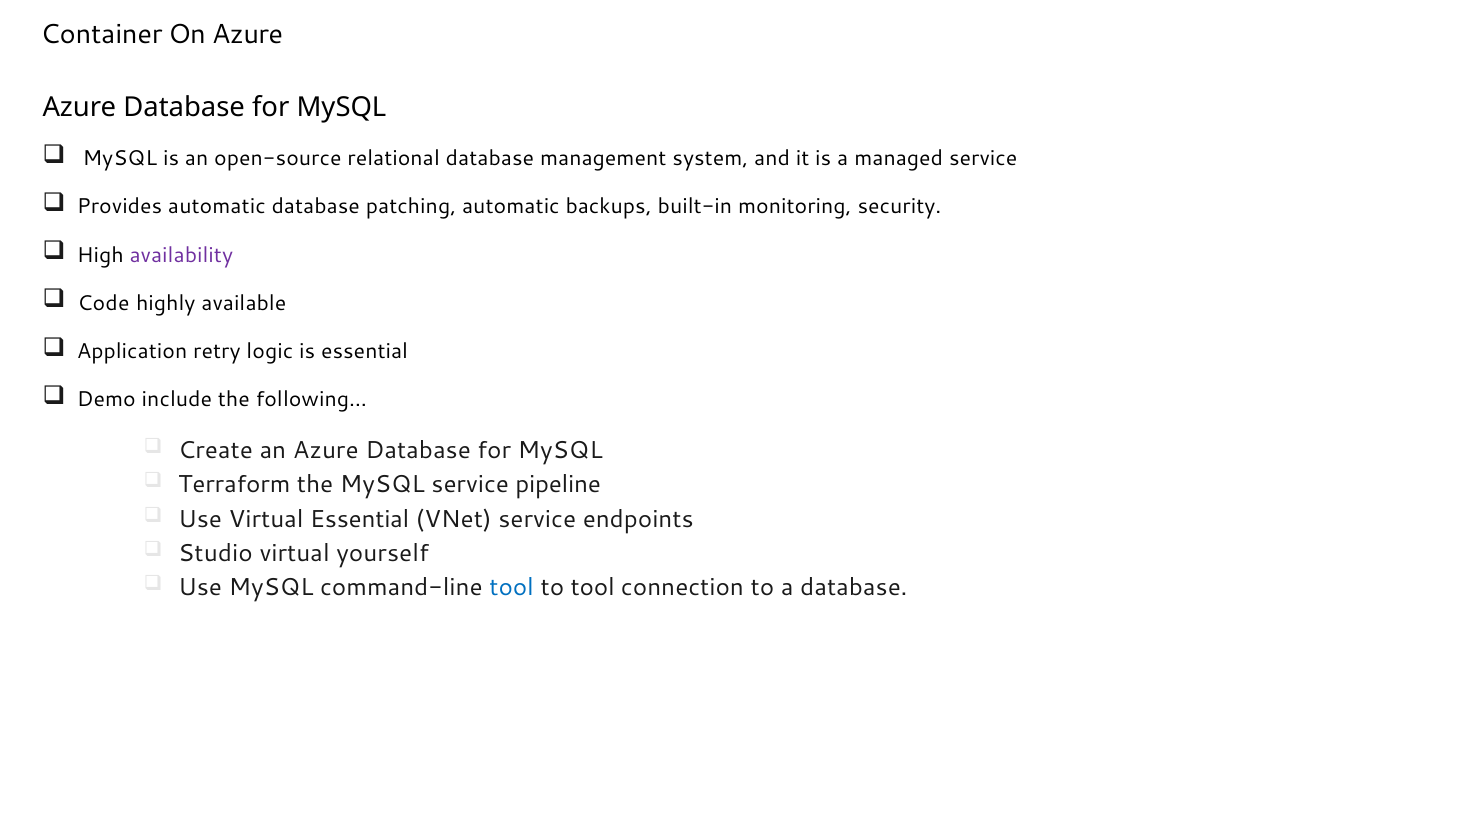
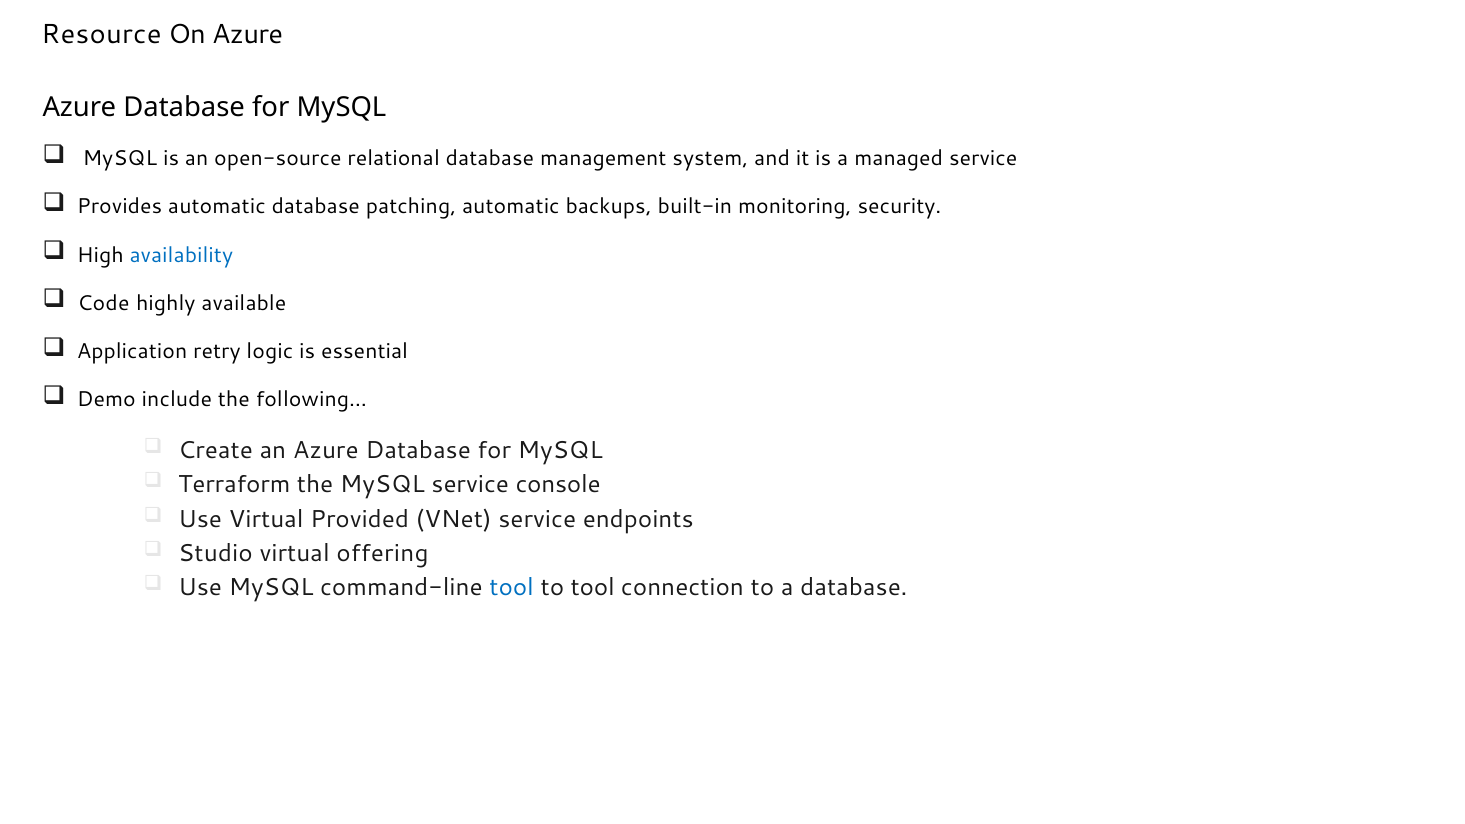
Container: Container -> Resource (101, 35)
availability colour: purple -> blue (181, 255)
pipeline: pipeline -> console (558, 485)
Virtual Essential: Essential -> Provided (360, 519)
yourself: yourself -> offering (382, 553)
